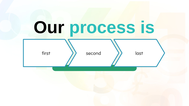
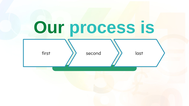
Our colour: black -> green (49, 28)
